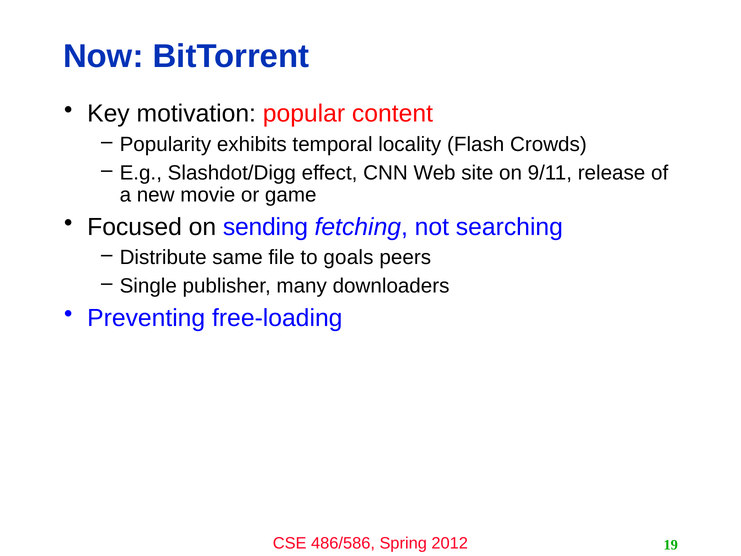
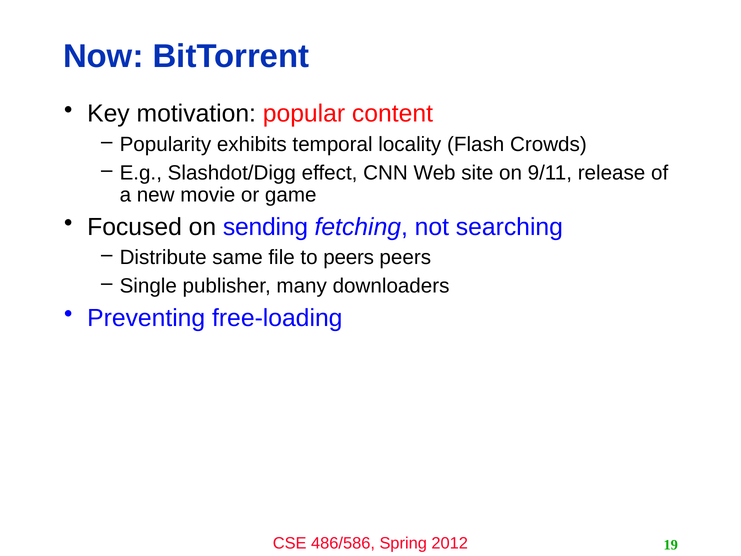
to goals: goals -> peers (349, 257)
